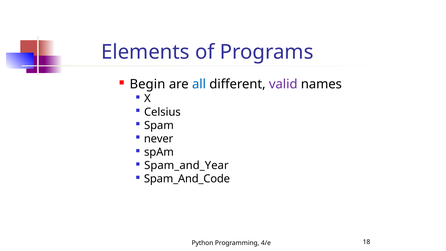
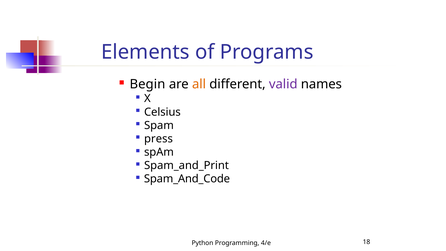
all colour: blue -> orange (199, 84)
never: never -> press (159, 139)
Spam_and_Year: Spam_and_Year -> Spam_and_Print (186, 165)
